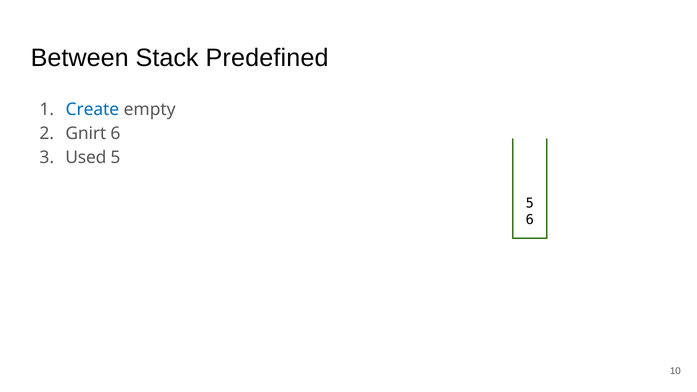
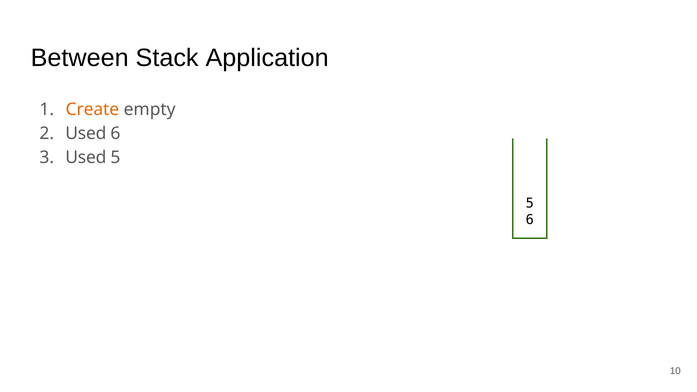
Predefined: Predefined -> Application (267, 58)
Create colour: blue -> orange (92, 110)
Gnirt: Gnirt -> Used (86, 134)
